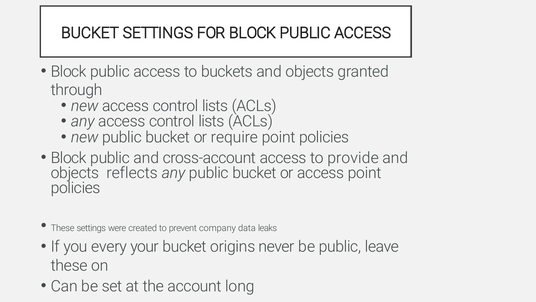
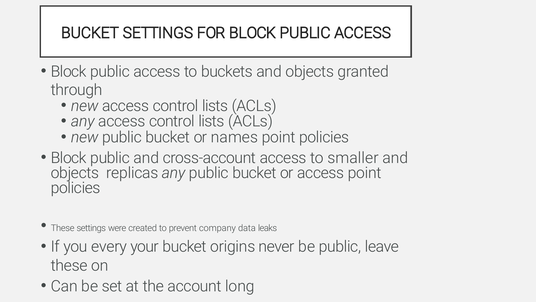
require: require -> names (234, 137)
provide: provide -> smaller (353, 158)
reflects: reflects -> replicas (132, 173)
